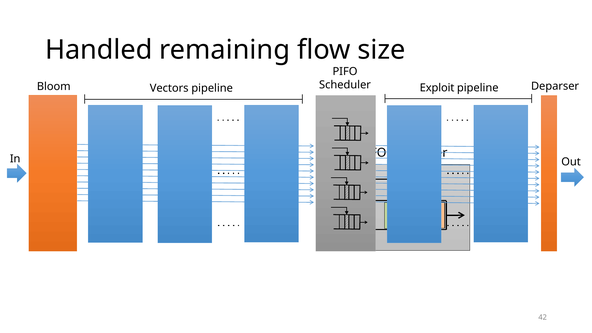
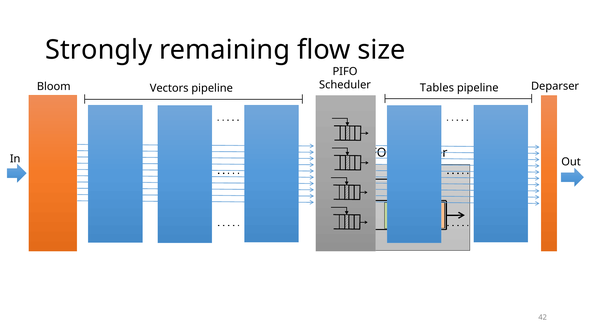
Handled: Handled -> Strongly (99, 50)
Exploit: Exploit -> Tables (437, 88)
